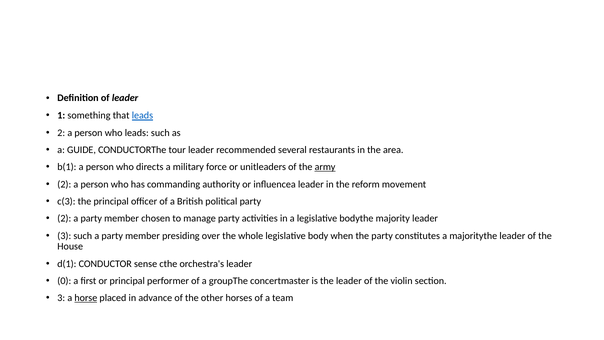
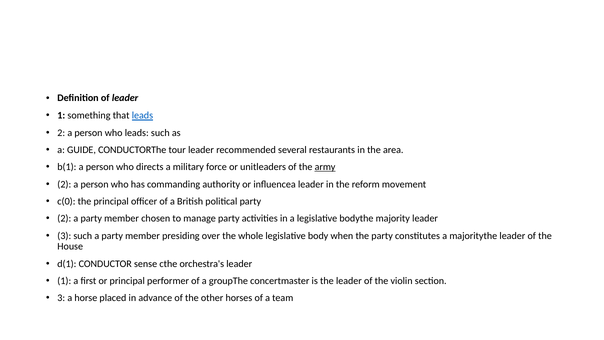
c(3: c(3 -> c(0 (66, 201)
0: 0 -> 1 (64, 281)
horse underline: present -> none (86, 298)
